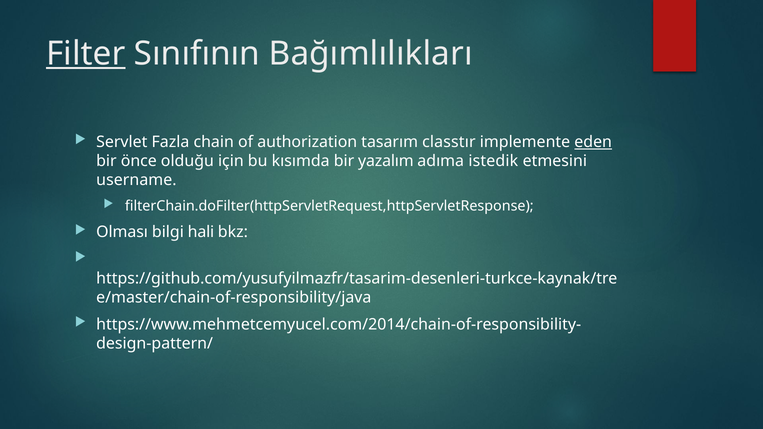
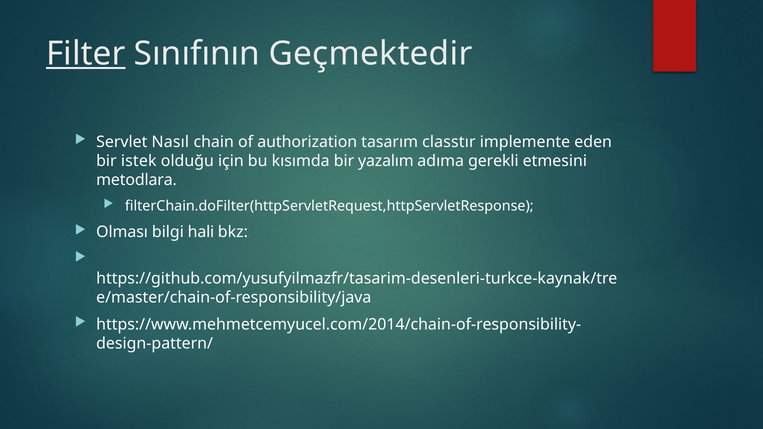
Bağımlılıkları: Bağımlılıkları -> Geçmektedir (371, 54)
Fazla: Fazla -> Nasıl (170, 142)
eden underline: present -> none (593, 142)
önce: önce -> istek (139, 161)
istedik: istedik -> gerekli (493, 161)
username: username -> metodlara (137, 180)
